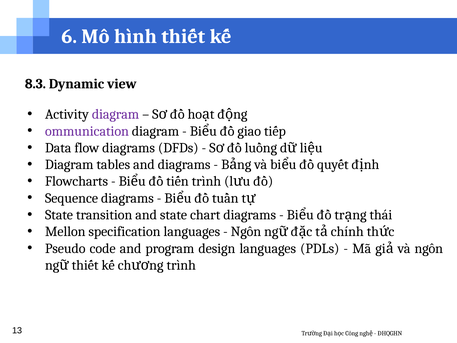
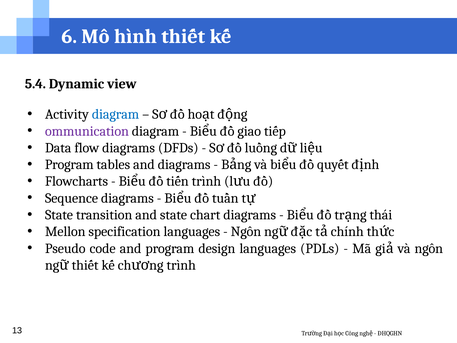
8.3: 8.3 -> 5.4 (35, 84)
diagram colour: purple -> blue (116, 114)
Diagram: Diagram -> Program (69, 164)
